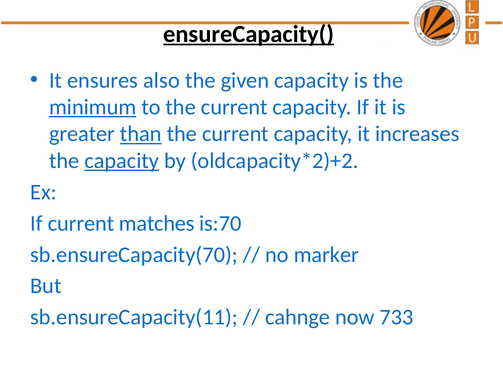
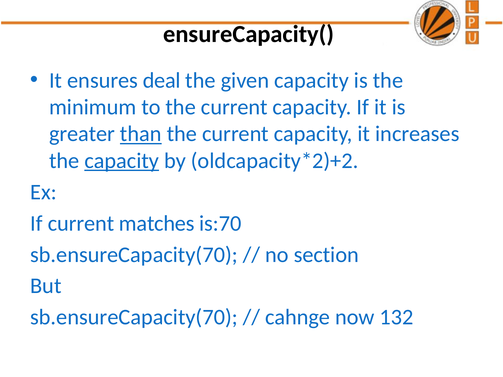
ensureCapacity( underline: present -> none (249, 34)
also: also -> deal (162, 80)
minimum underline: present -> none (93, 107)
marker: marker -> section (326, 255)
sb.ensureCapacity(11: sb.ensureCapacity(11 -> sb.ensureCapacity(70 (134, 317)
733: 733 -> 132 (397, 317)
